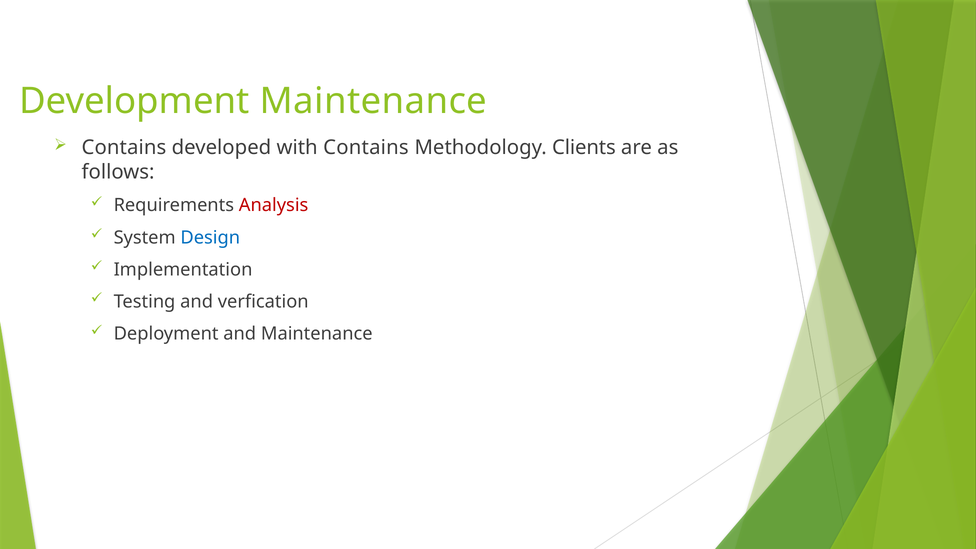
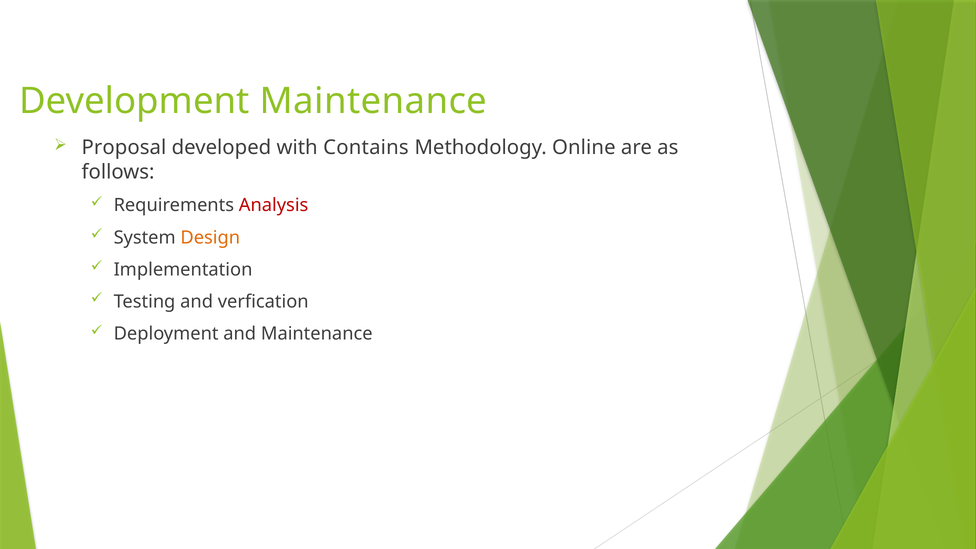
Contains: Contains -> Proposal (124, 148)
Clients: Clients -> Online (584, 148)
Design colour: blue -> orange (210, 238)
